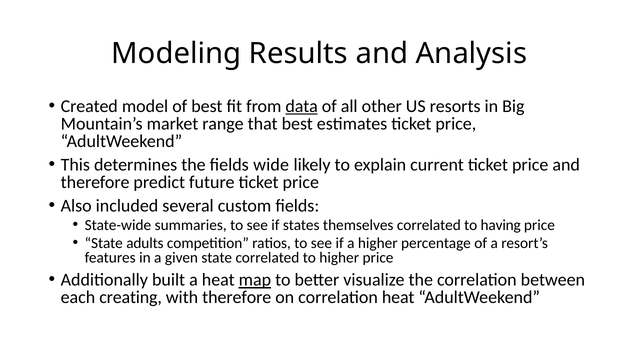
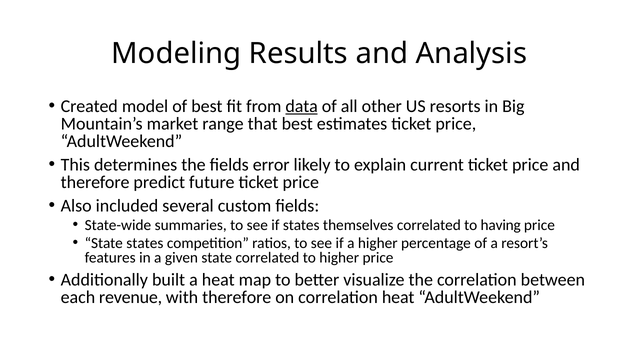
wide: wide -> error (271, 165)
State adults: adults -> states (145, 243)
map underline: present -> none (255, 280)
creating: creating -> revenue (131, 297)
